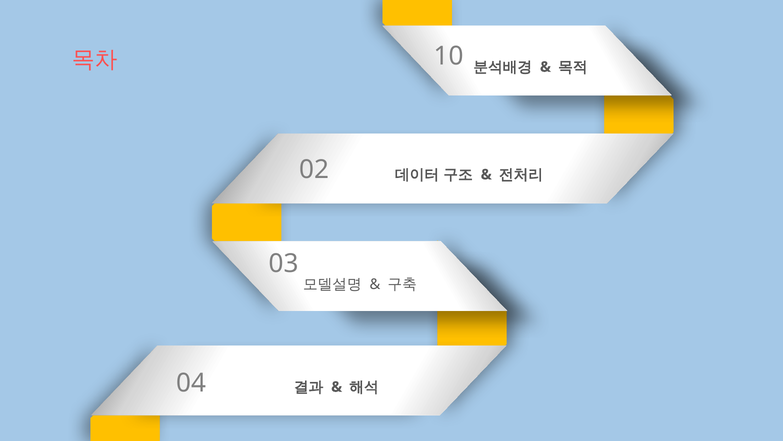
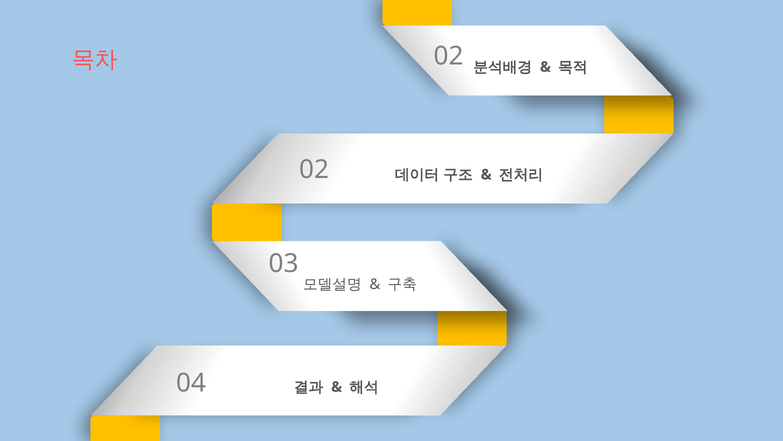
10: 10 -> 02 (449, 56)
